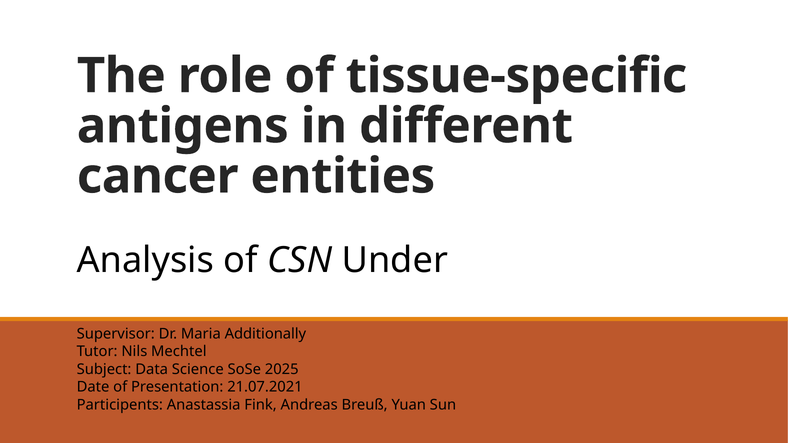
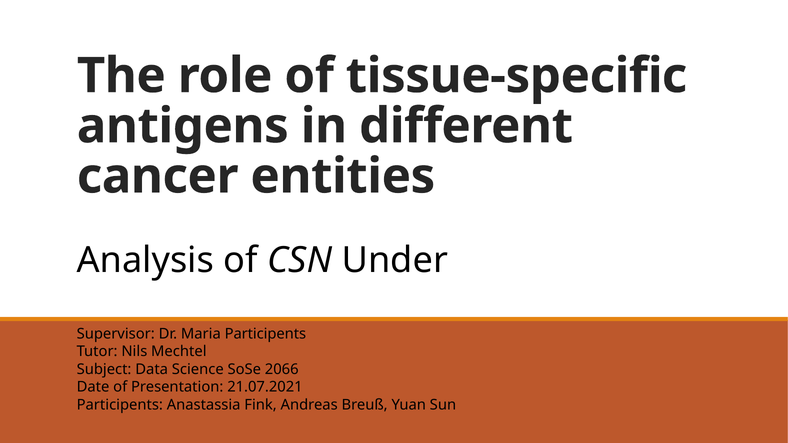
Maria Additionally: Additionally -> Participents (265, 334)
2025: 2025 -> 2066 (282, 369)
